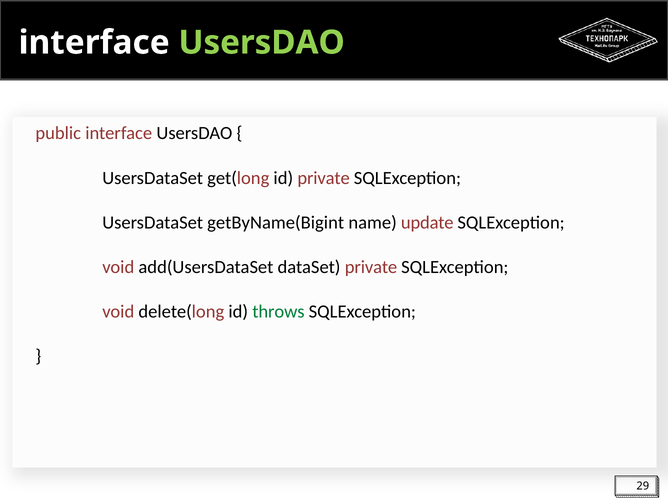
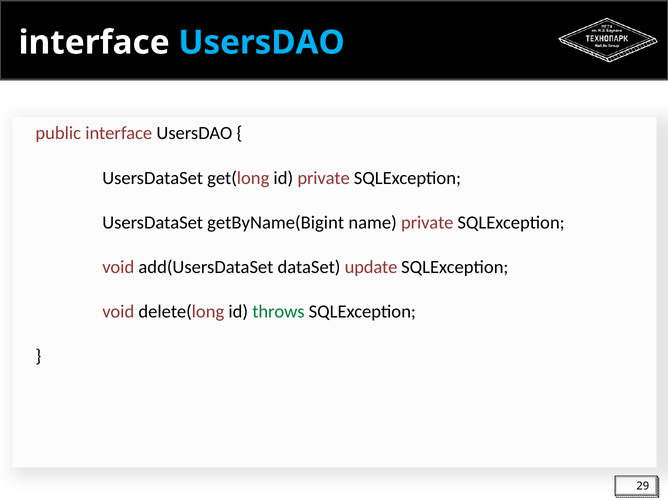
UsersDAO colour: light green -> light blue (262, 43)
name update: update -> private (427, 222)
dataSet private: private -> update (371, 267)
